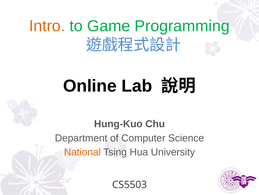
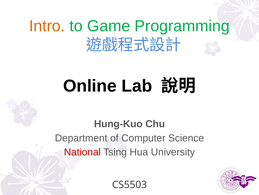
National colour: orange -> red (82, 152)
